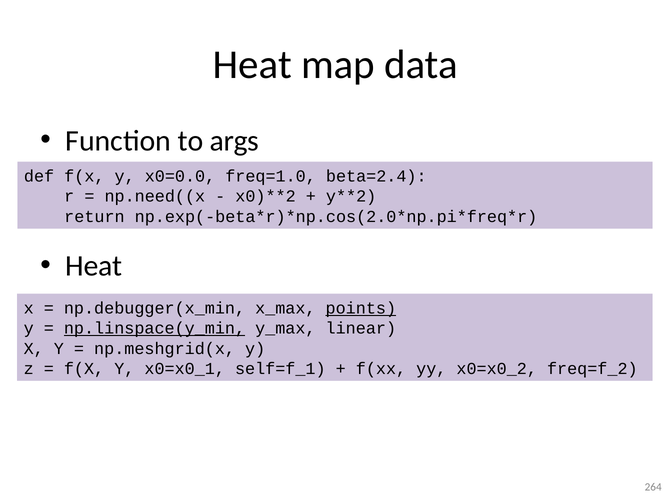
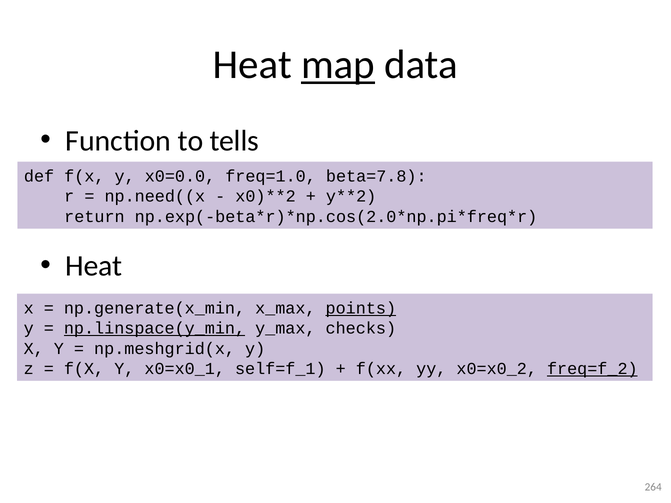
map underline: none -> present (338, 65)
args: args -> tells (234, 141)
beta=2.4: beta=2.4 -> beta=7.8 (376, 176)
np.debugger(x_min: np.debugger(x_min -> np.generate(x_min (155, 308)
linear: linear -> checks (361, 329)
freq=f_2 underline: none -> present (592, 369)
